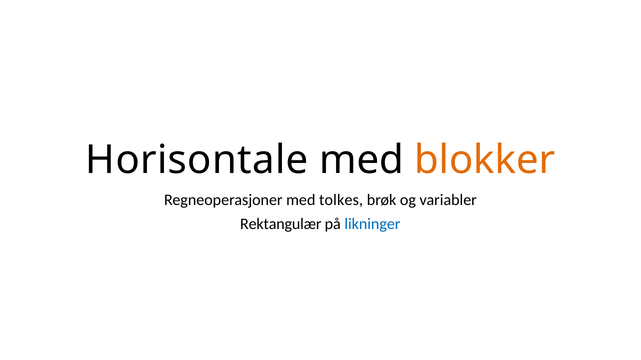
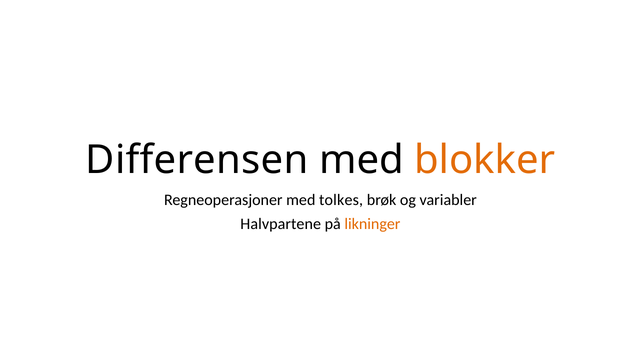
Horisontale: Horisontale -> Differensen (197, 160)
Rektangulær: Rektangulær -> Halvpartene (281, 224)
likninger colour: blue -> orange (372, 224)
